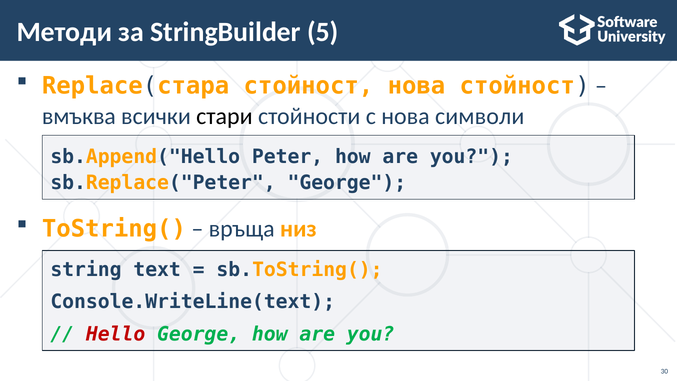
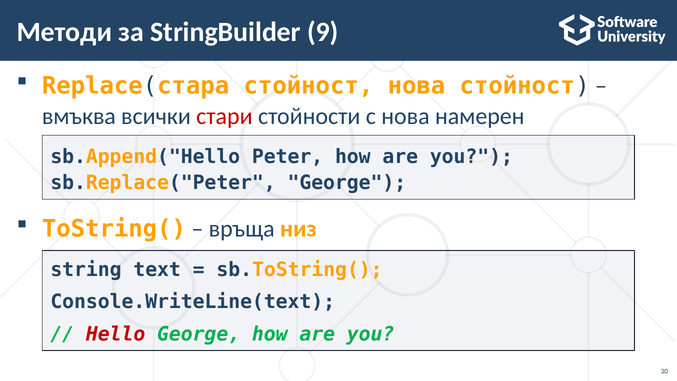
5: 5 -> 9 (323, 32)
стари colour: black -> red (224, 116)
символи: символи -> намерен (480, 116)
